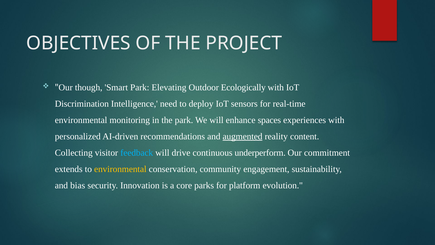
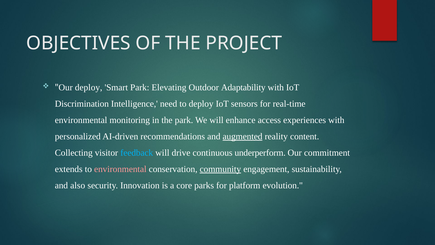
Our though: though -> deploy (89, 87)
Ecologically: Ecologically -> Adaptability (243, 87)
spaces: spaces -> access (269, 120)
environmental colour: yellow -> pink (120, 169)
community underline: none -> present (220, 169)
bias: bias -> also (78, 185)
